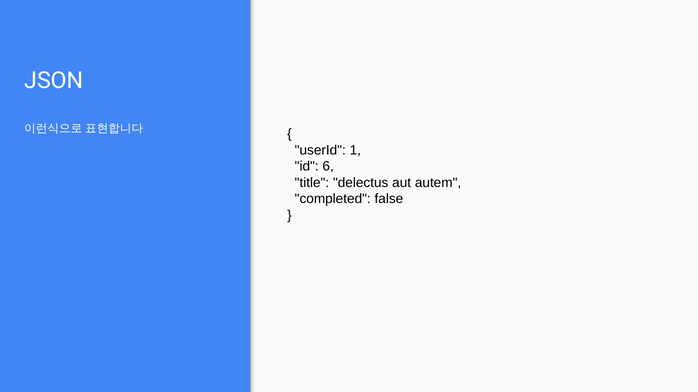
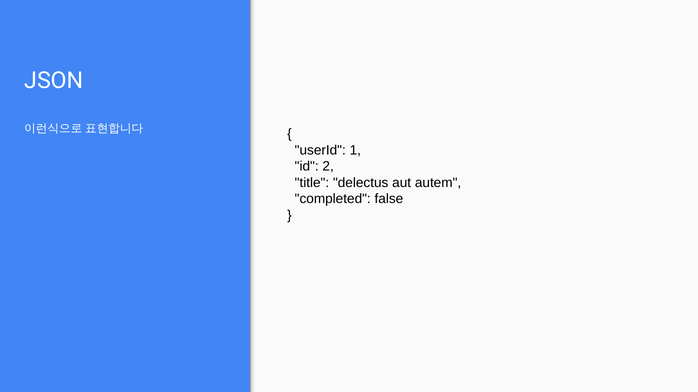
6: 6 -> 2 (328, 167)
